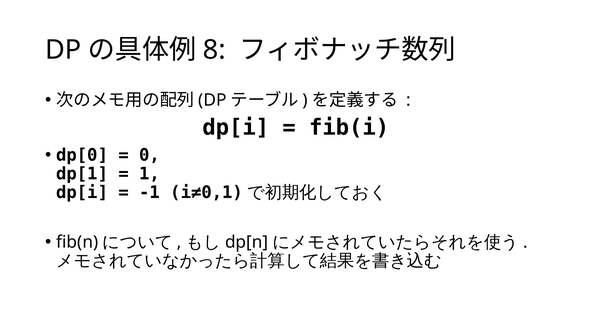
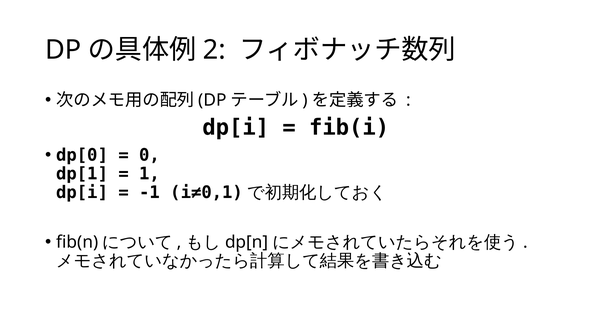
8: 8 -> 2 (214, 50)
